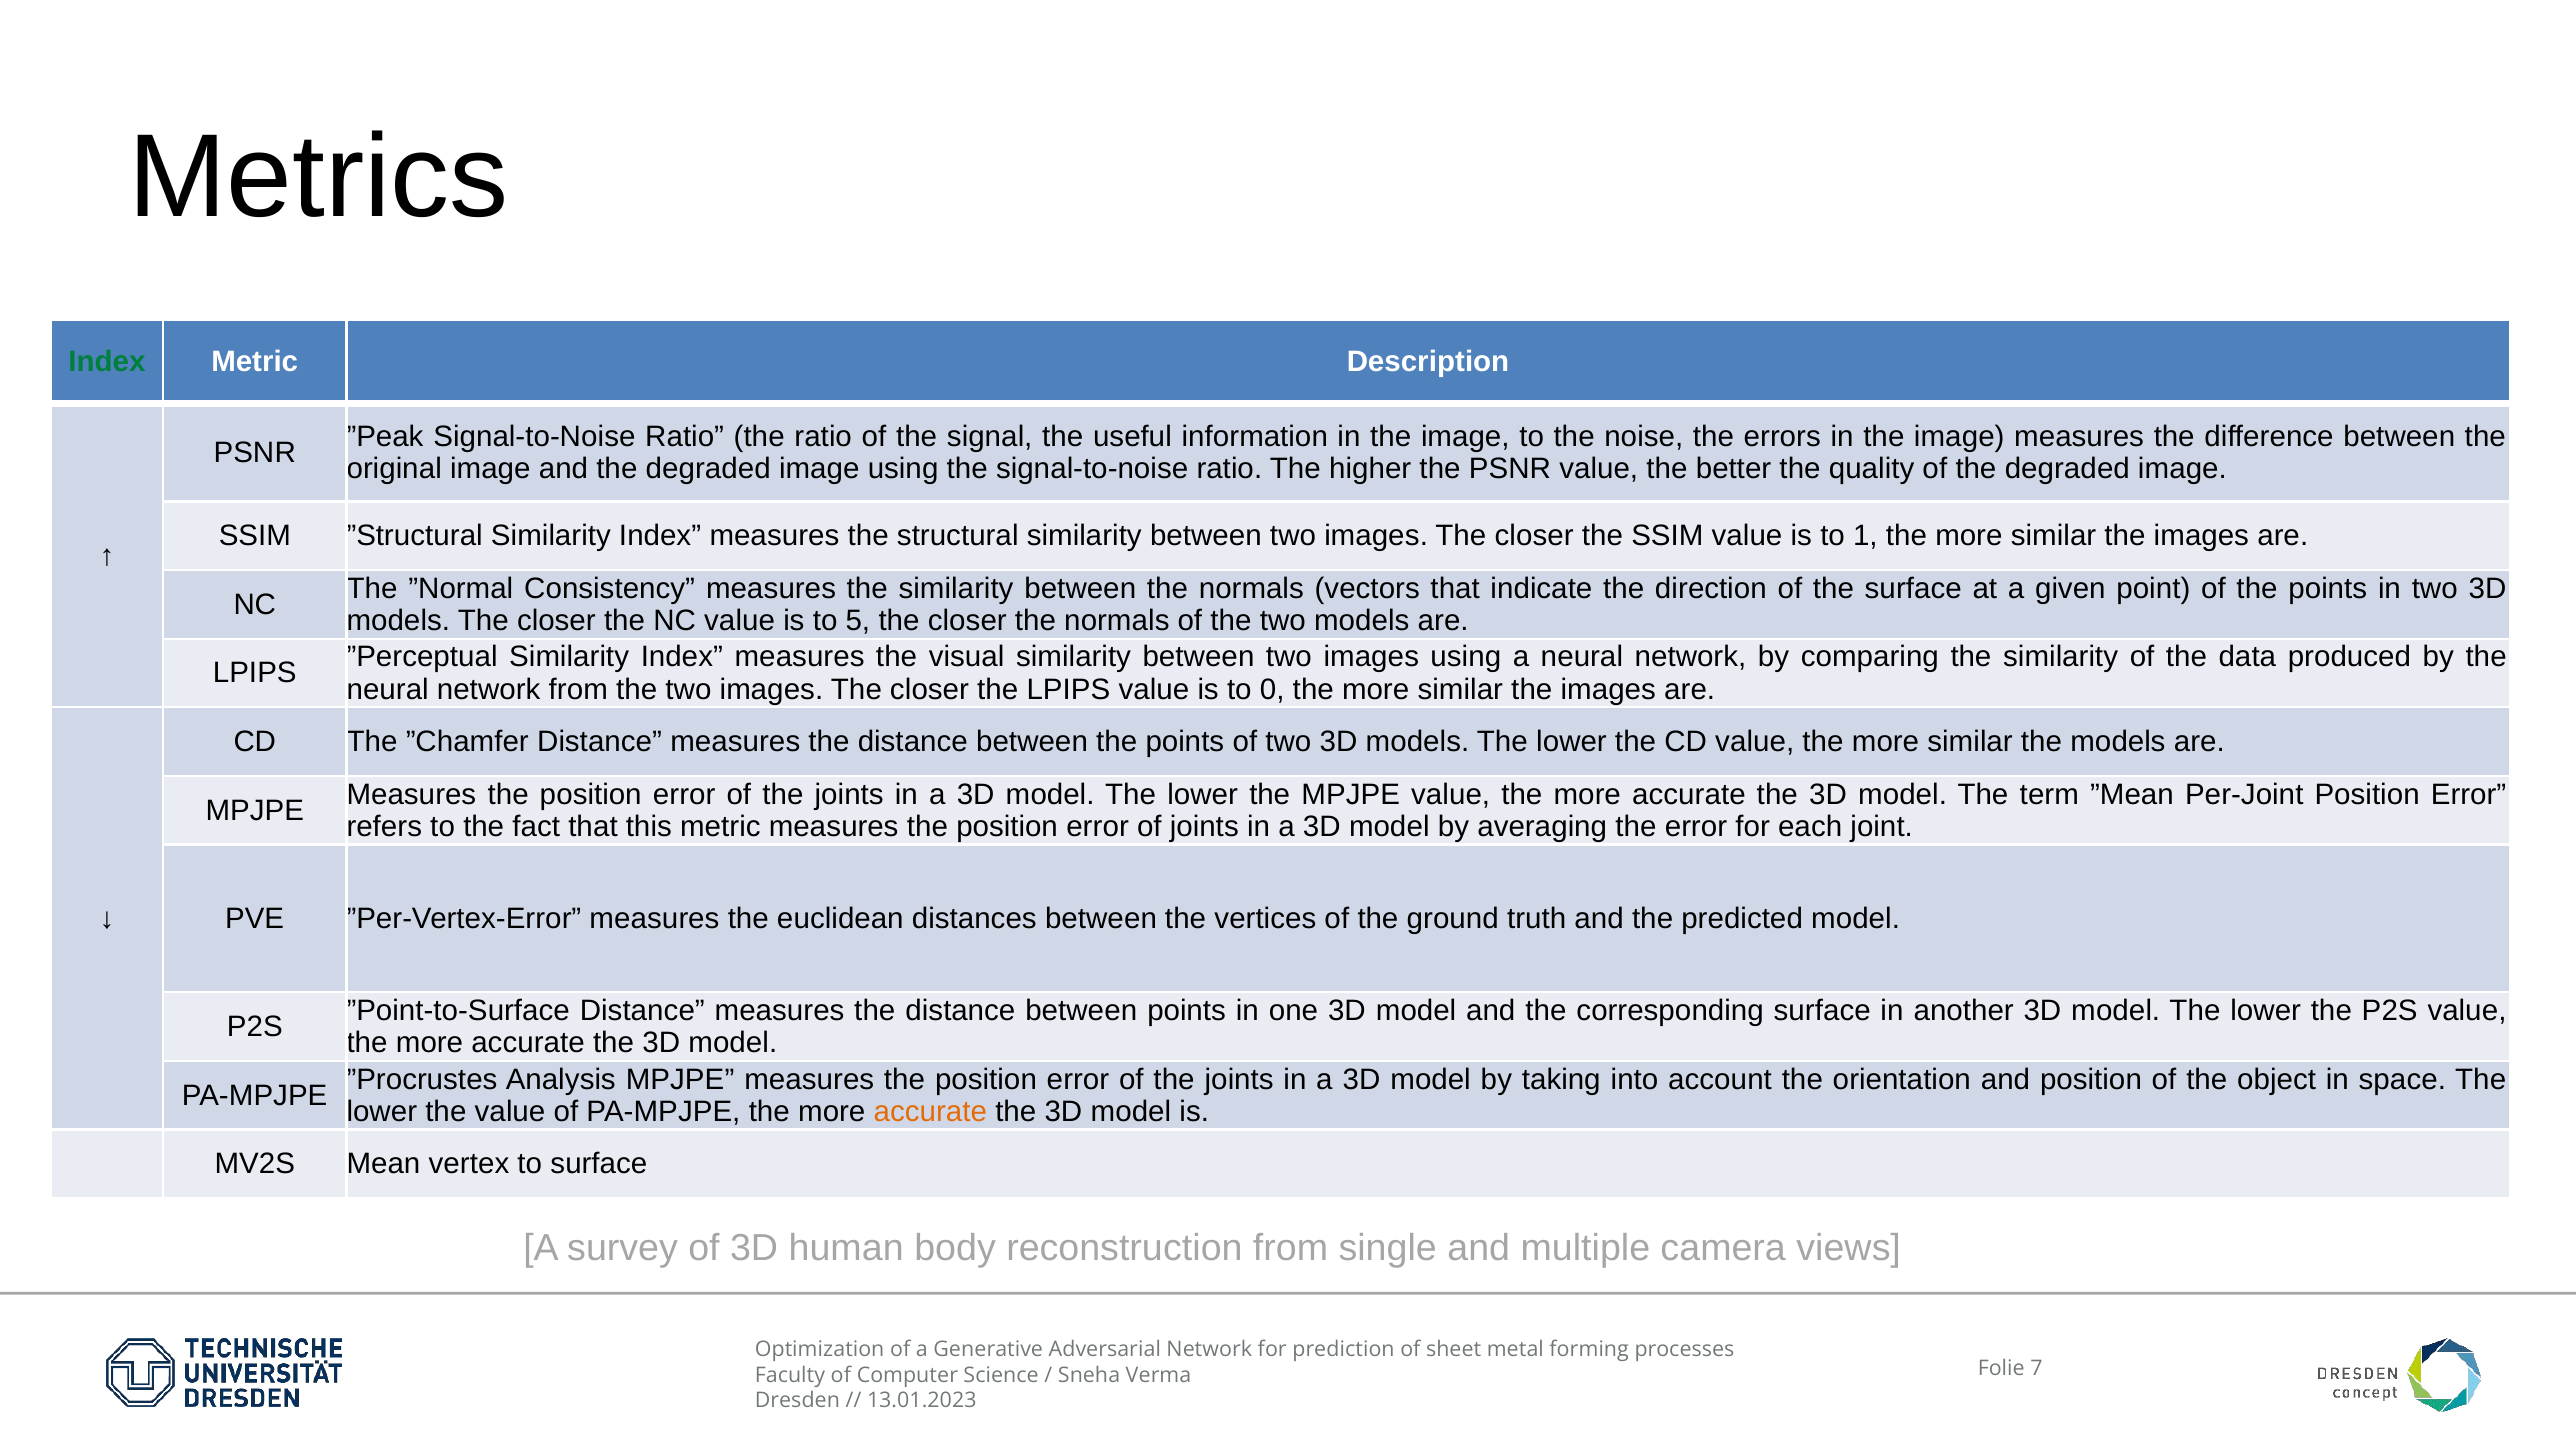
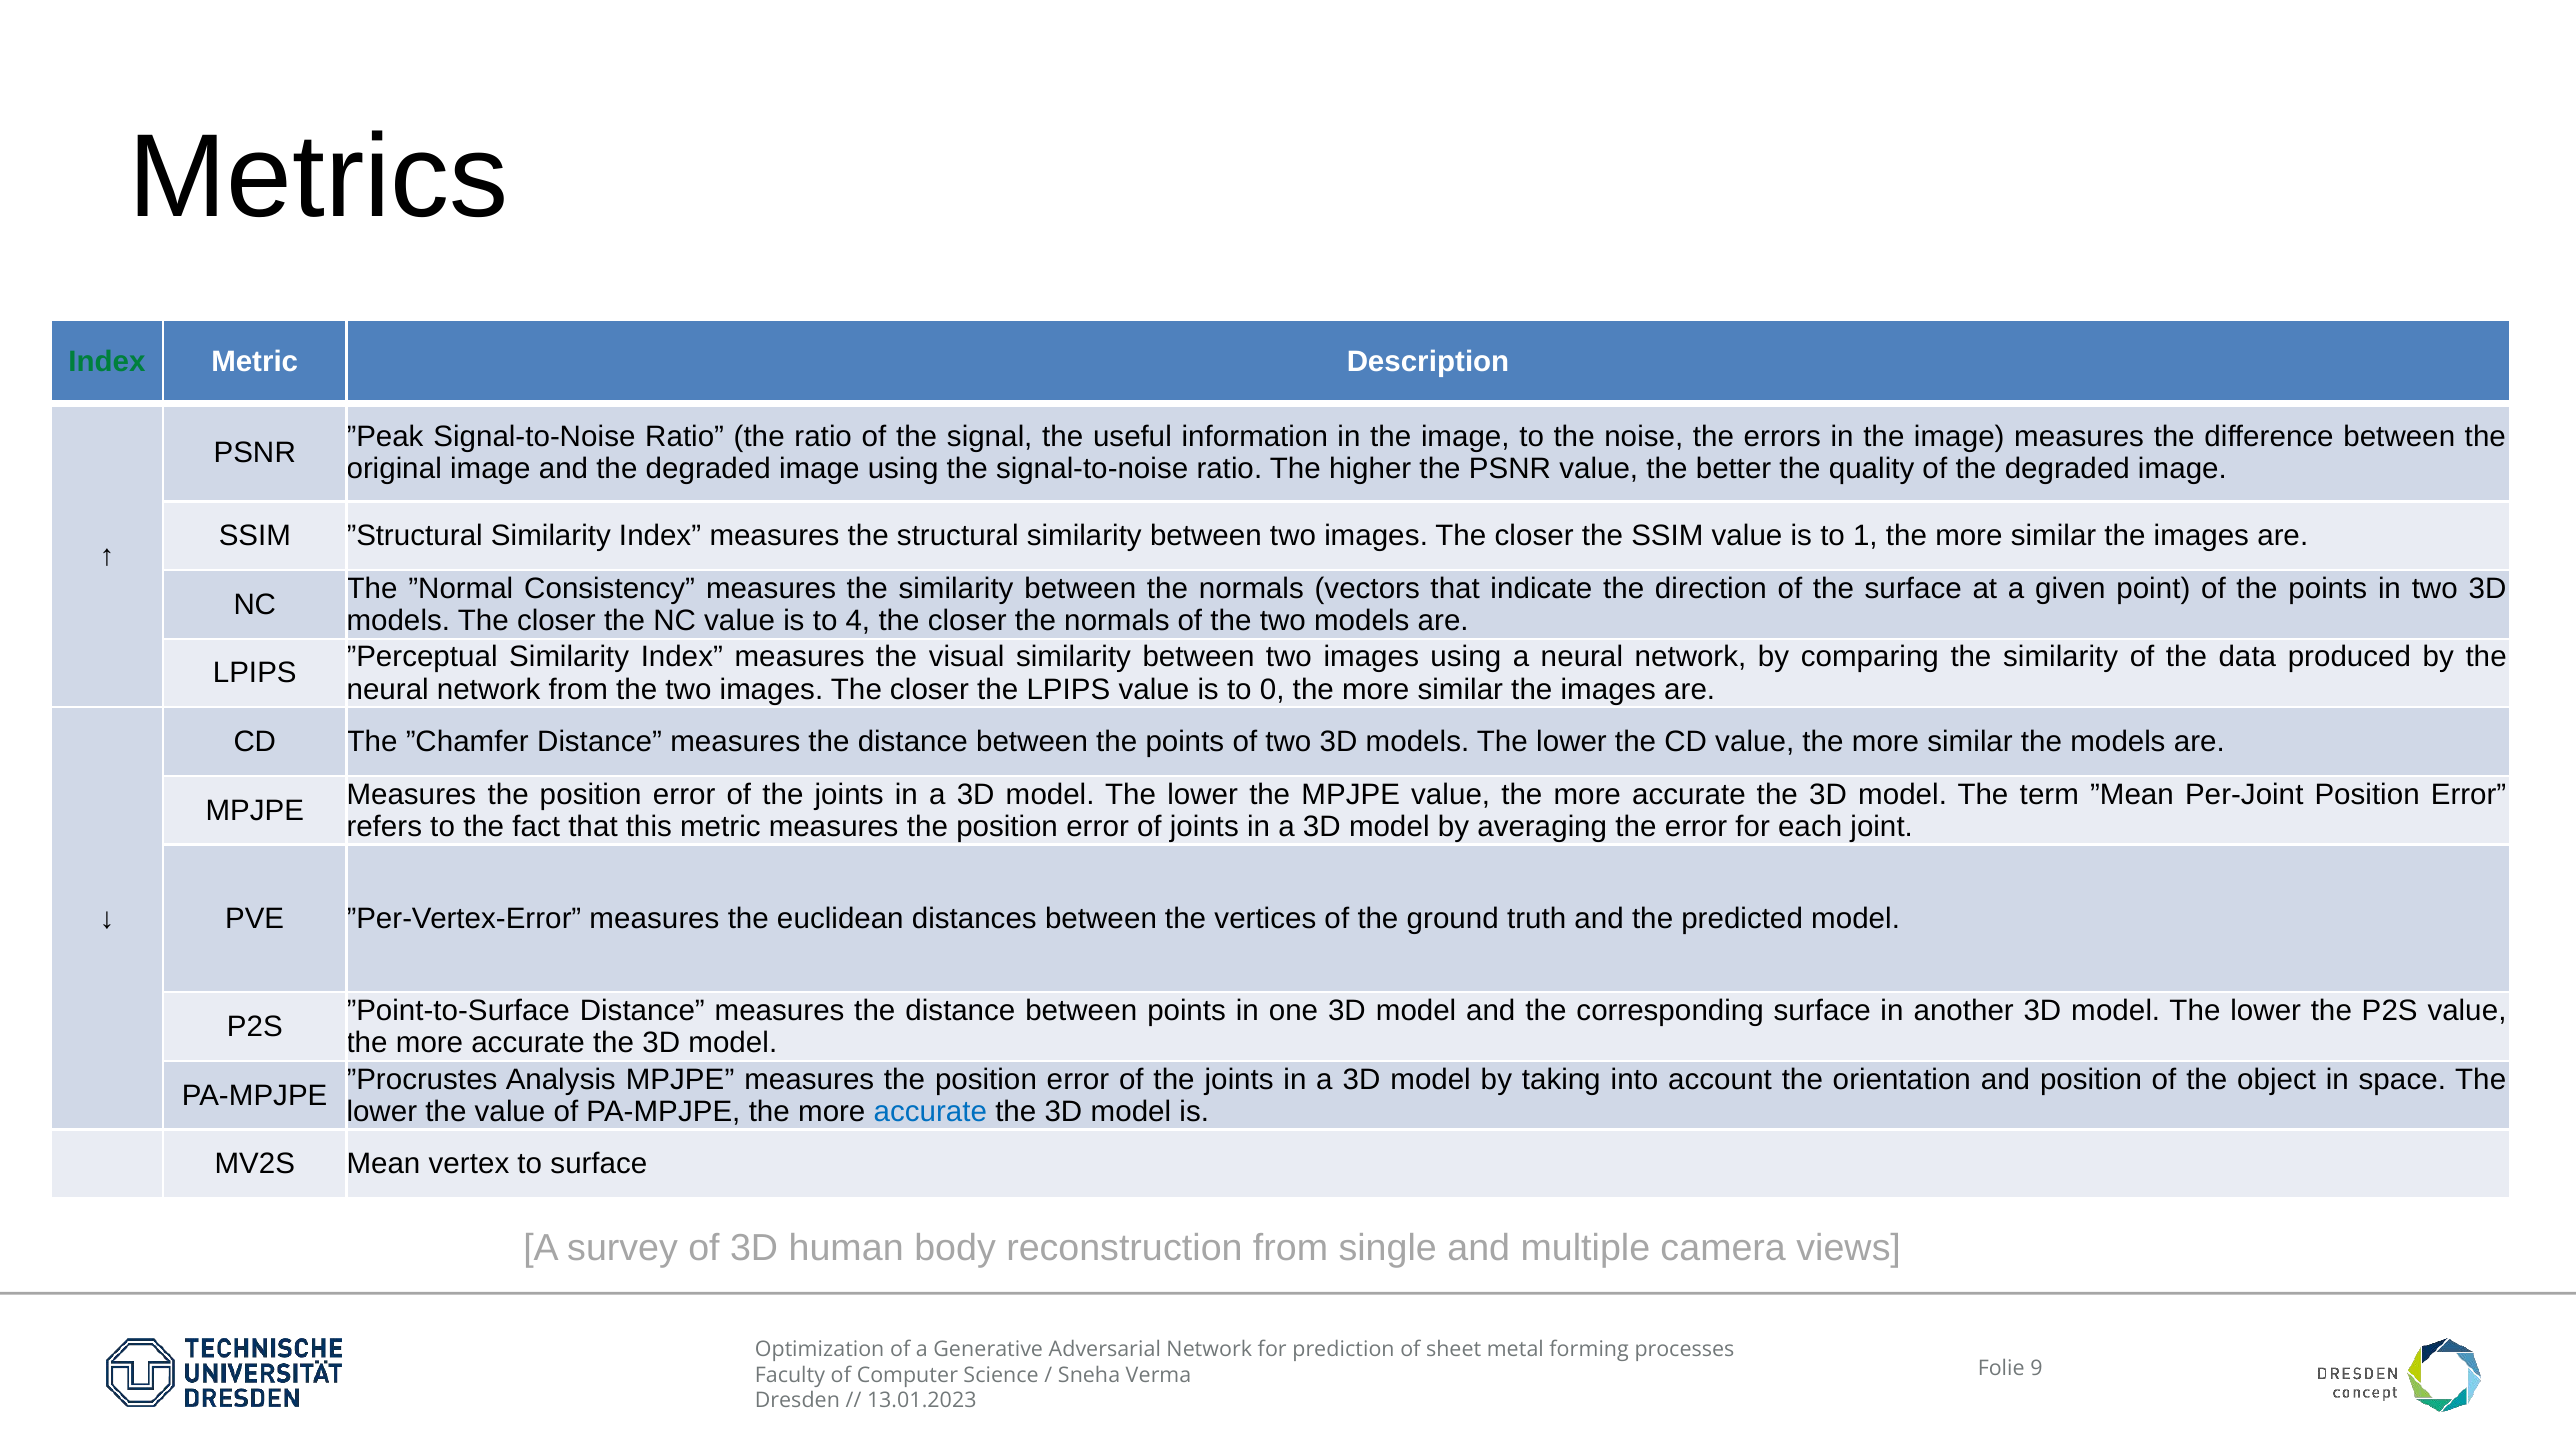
5: 5 -> 4 (858, 621)
accurate colour: orange -> blue (930, 1111)
7: 7 -> 9 (2037, 1368)
